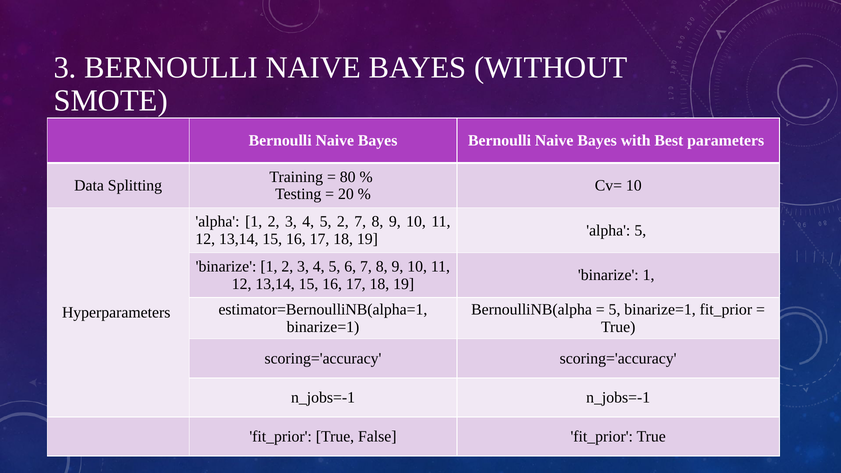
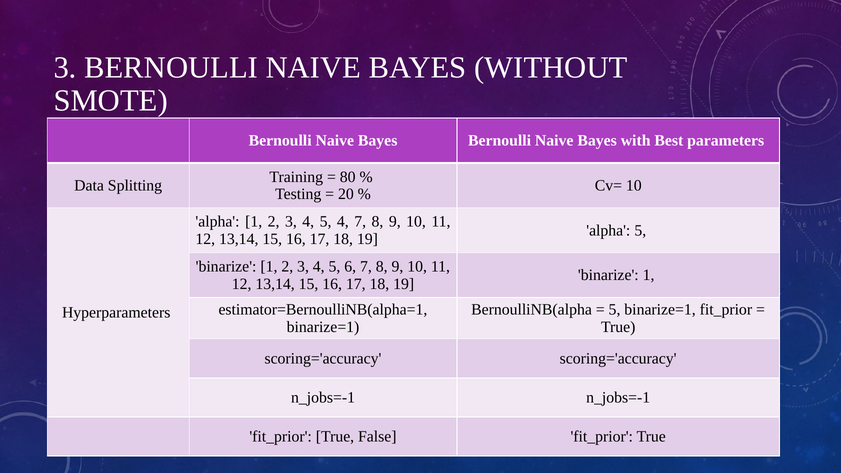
5 2: 2 -> 4 (343, 222)
